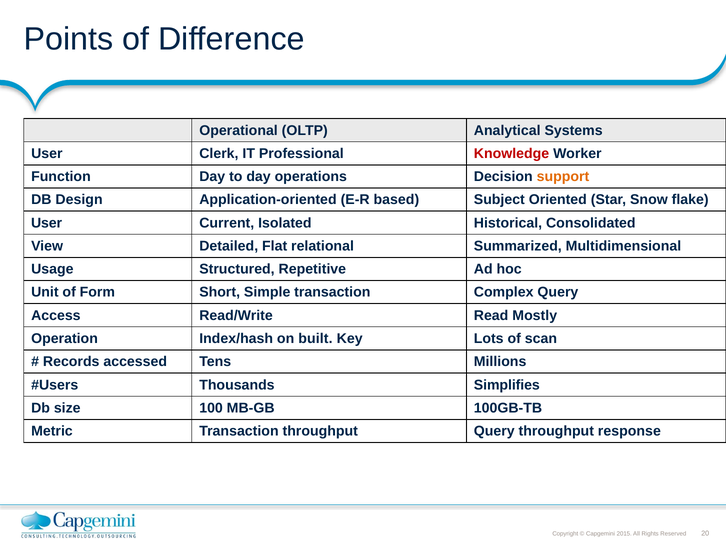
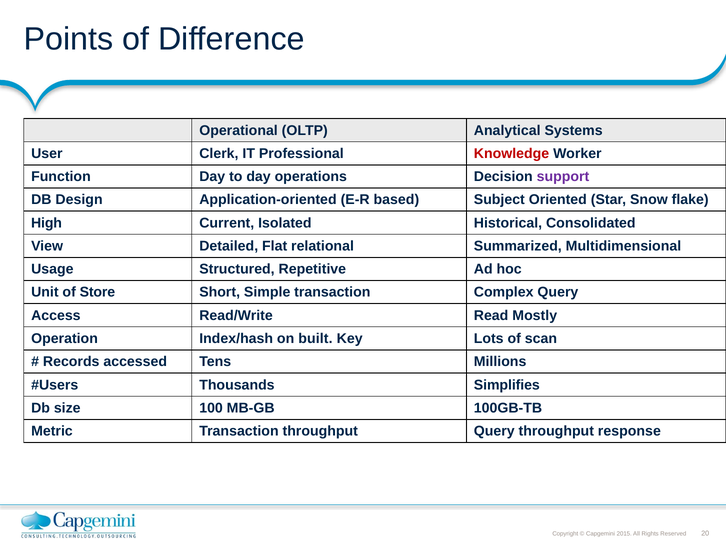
support colour: orange -> purple (563, 177)
User: User -> High (47, 223)
Form: Form -> Store (97, 293)
